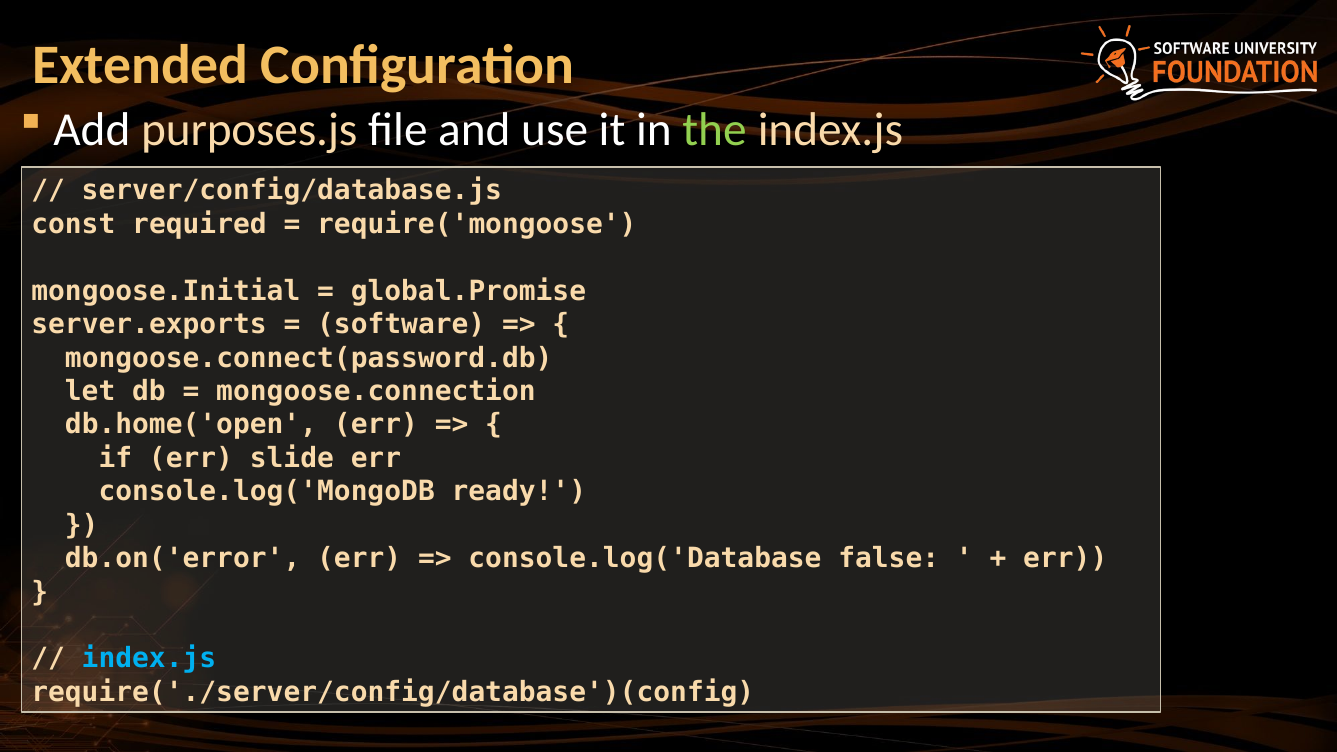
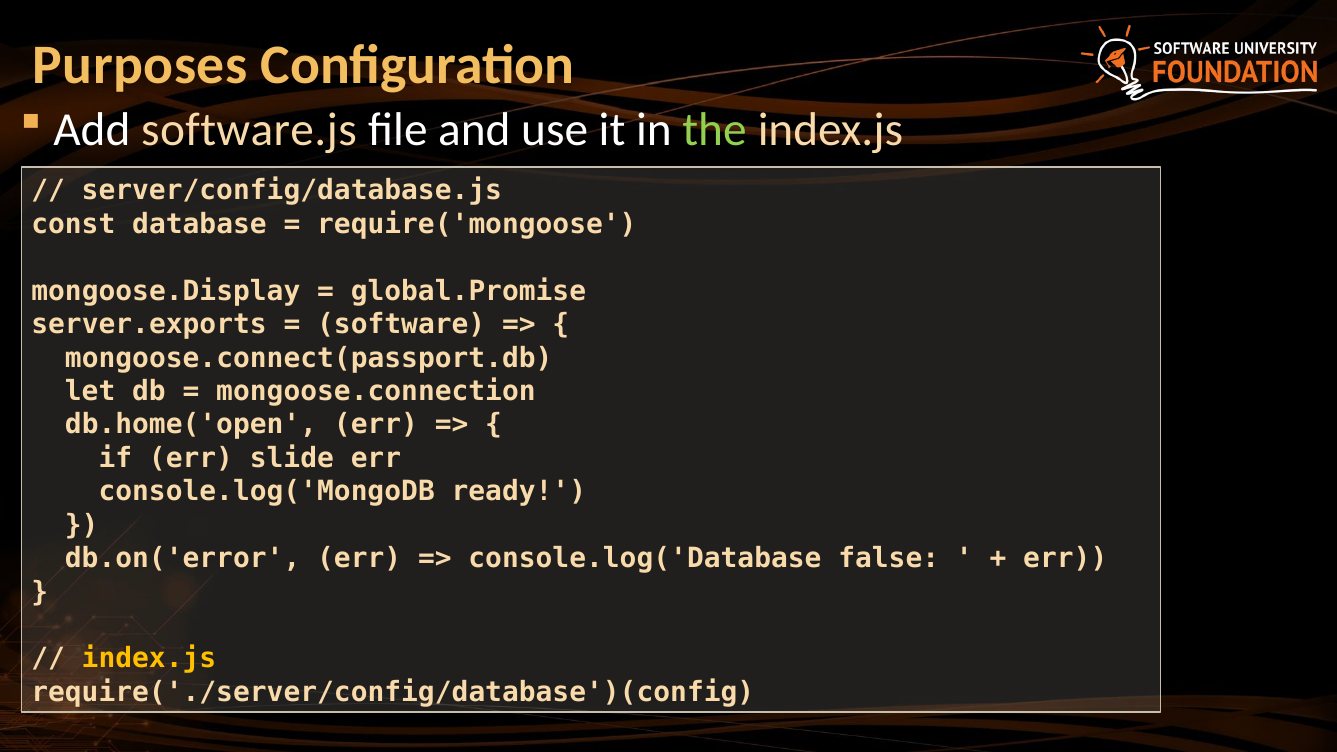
Extended: Extended -> Purposes (140, 65)
purposes.js: purposes.js -> software.js (249, 130)
required: required -> database (199, 224)
mongoose.Initial: mongoose.Initial -> mongoose.Display (166, 291)
mongoose.connect(password.db: mongoose.connect(password.db -> mongoose.connect(passport.db (309, 358)
index.js colour: light blue -> yellow (149, 659)
